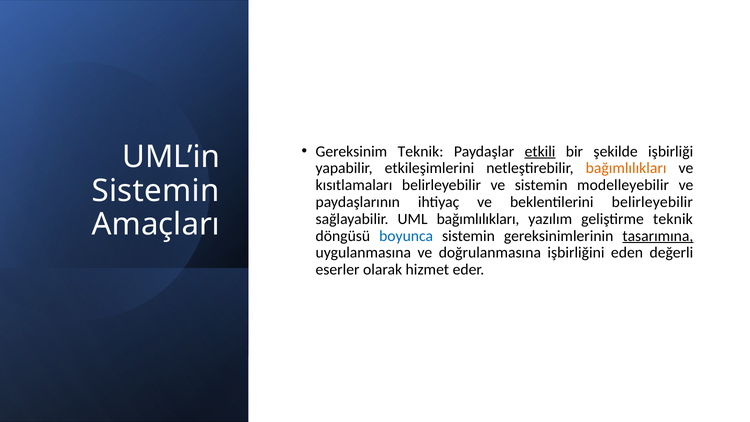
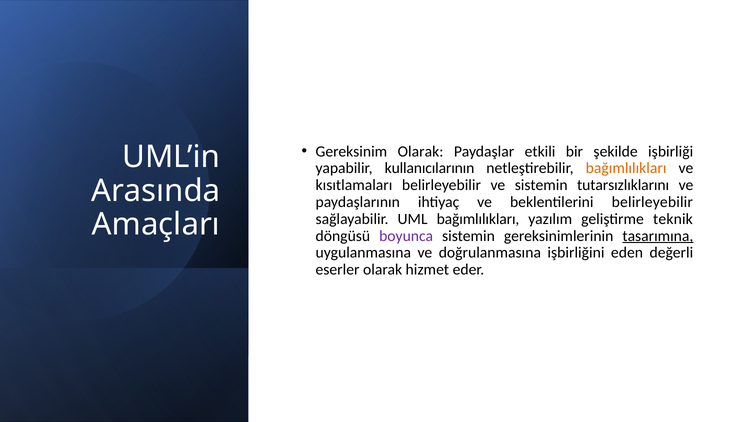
Gereksinim Teknik: Teknik -> Olarak (421, 151)
etkili underline: present -> none (540, 151)
etkileşimlerini: etkileşimlerini -> kullanıcılarının (430, 168)
modelleyebilir: modelleyebilir -> tutarsızlıklarını (623, 185)
Sistemin: Sistemin -> Arasında (156, 191)
boyunca colour: blue -> purple (406, 236)
